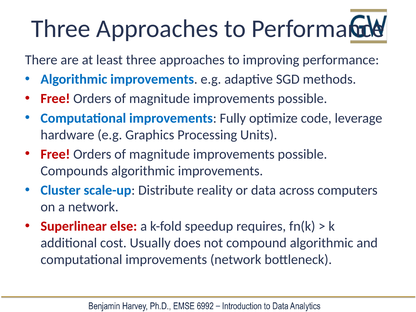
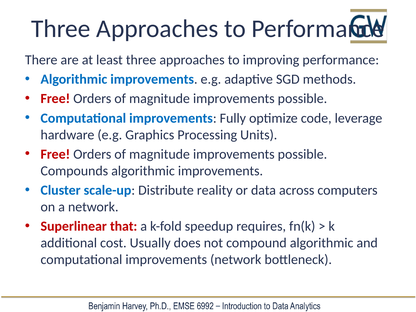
else: else -> that (124, 226)
